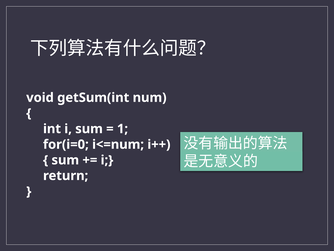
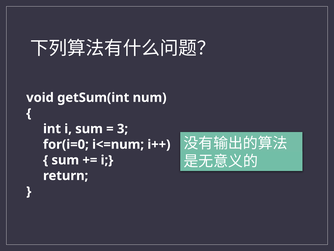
1: 1 -> 3 (123, 129)
